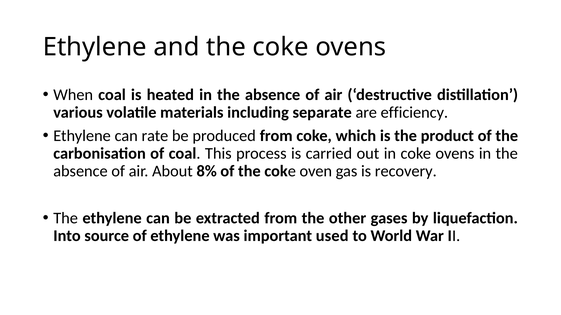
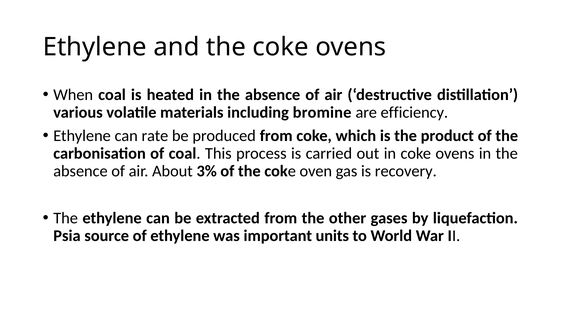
separate: separate -> bromine (322, 113)
8%: 8% -> 3% (207, 171)
Into: Into -> Psia (67, 236)
used: used -> units (332, 236)
